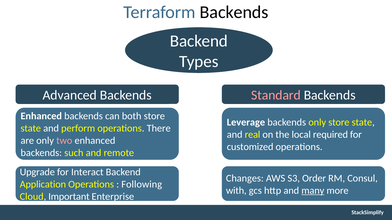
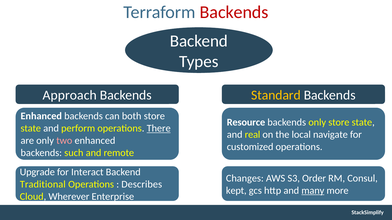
Backends colour: black -> red (234, 12)
Advanced: Advanced -> Approach (70, 95)
Standard colour: pink -> yellow (276, 95)
Leverage: Leverage -> Resource (246, 122)
There underline: none -> present (159, 129)
required: required -> navigate (330, 135)
Application: Application -> Traditional (43, 185)
Following: Following -> Describes (142, 185)
with: with -> kept (236, 191)
Important: Important -> Wherever (69, 197)
